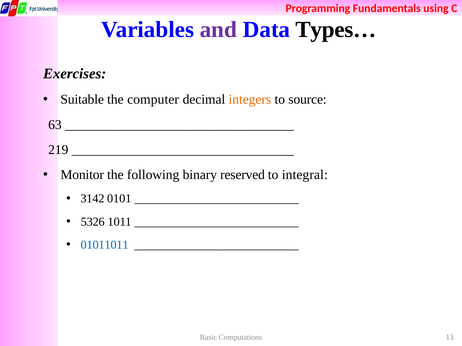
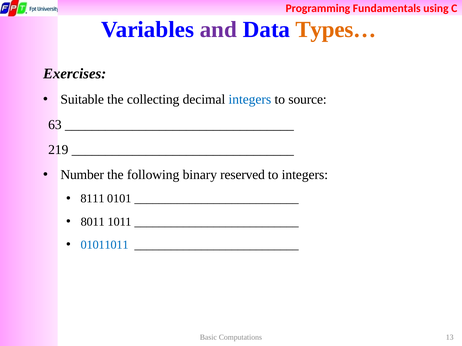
Types… colour: black -> orange (336, 30)
computer: computer -> collecting (153, 100)
integers colour: orange -> blue (250, 100)
Monitor: Monitor -> Number (82, 175)
to integral: integral -> integers (305, 175)
3142: 3142 -> 8111 (92, 199)
5326: 5326 -> 8011 (93, 222)
